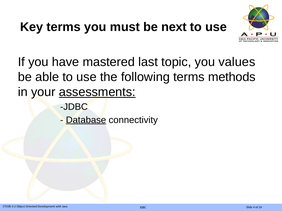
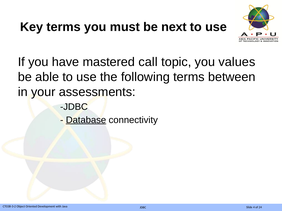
last: last -> call (148, 62)
methods: methods -> between (232, 77)
assessments underline: present -> none (97, 92)
